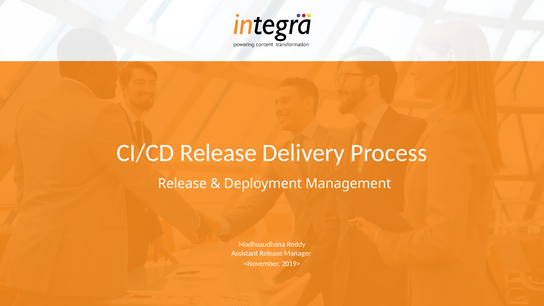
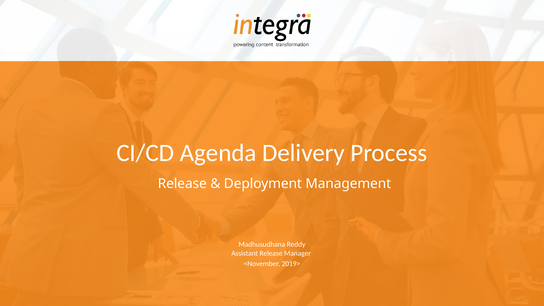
CI/CD Release: Release -> Agenda (218, 153)
